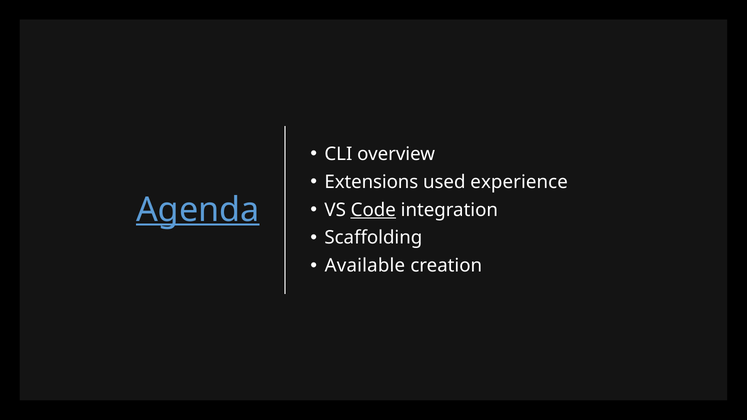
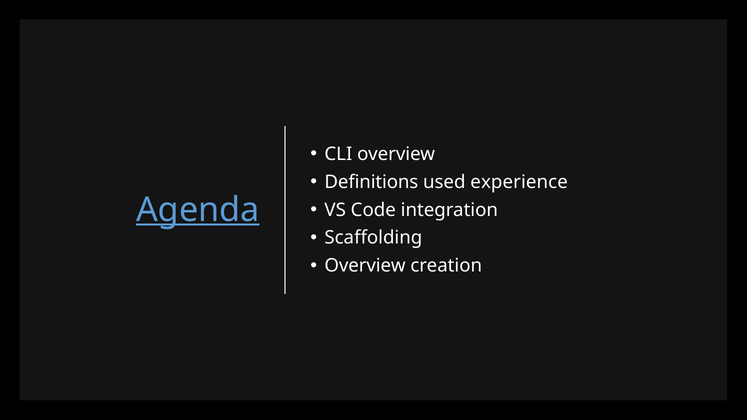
Extensions: Extensions -> Definitions (371, 182)
Code underline: present -> none (373, 210)
Available: Available -> Overview (365, 266)
